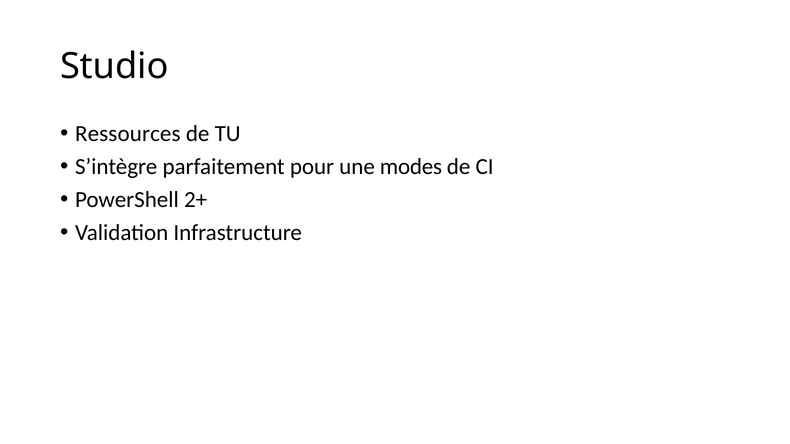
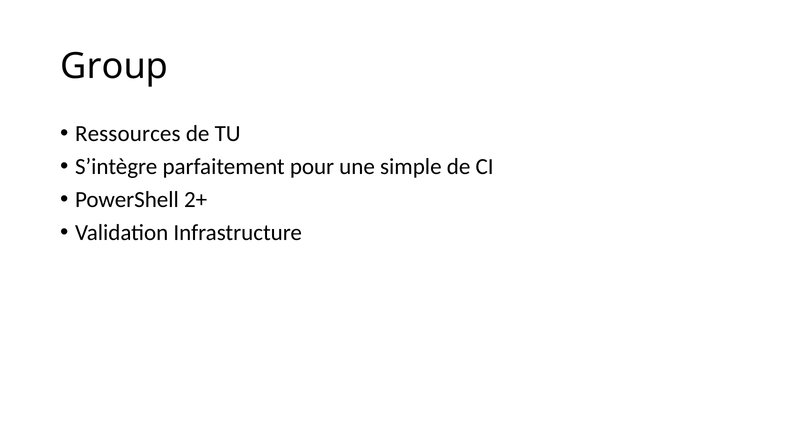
Studio: Studio -> Group (114, 66)
modes: modes -> simple (411, 167)
